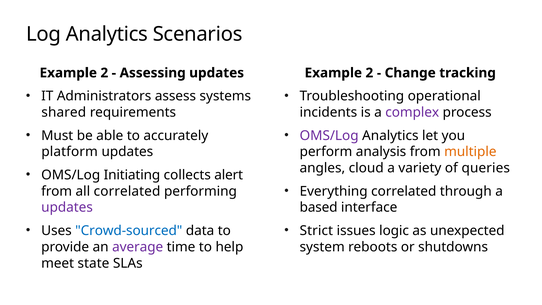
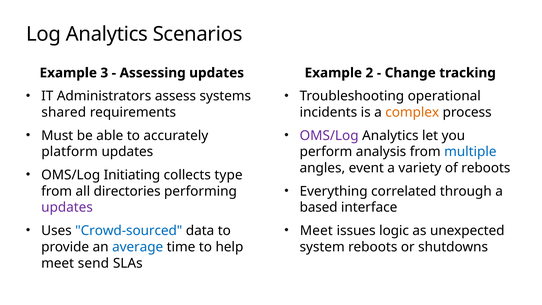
2: 2 -> 3 (104, 73)
complex colour: purple -> orange (412, 112)
multiple colour: orange -> blue (470, 152)
cloud: cloud -> event (366, 168)
of queries: queries -> reboots (486, 168)
alert: alert -> type (229, 175)
all correlated: correlated -> directories (127, 191)
Strict: Strict -> Meet (316, 231)
average colour: purple -> blue (138, 247)
state: state -> send (93, 263)
